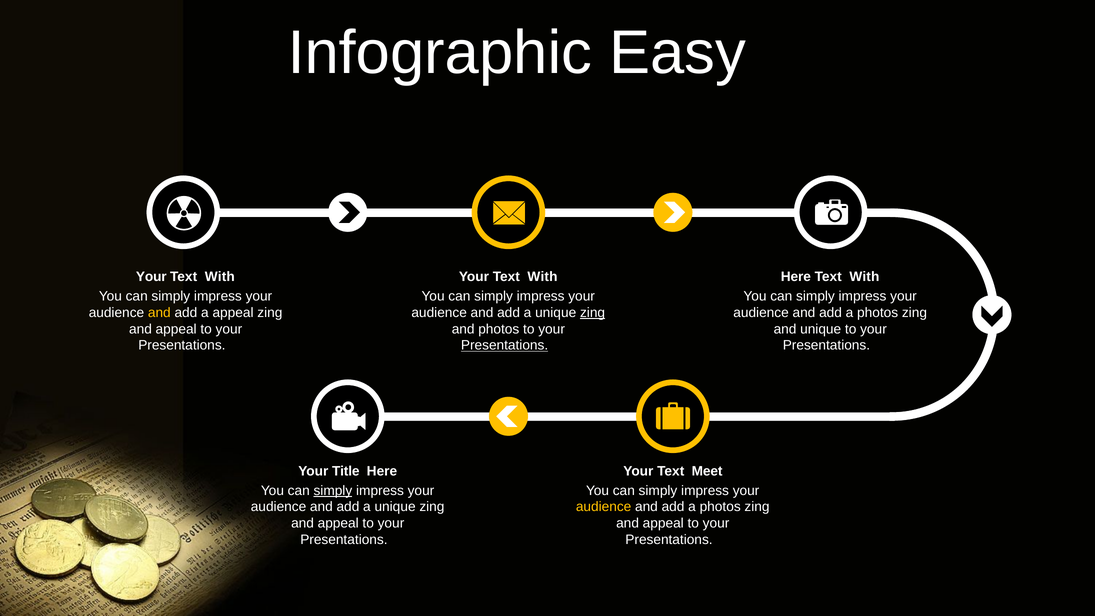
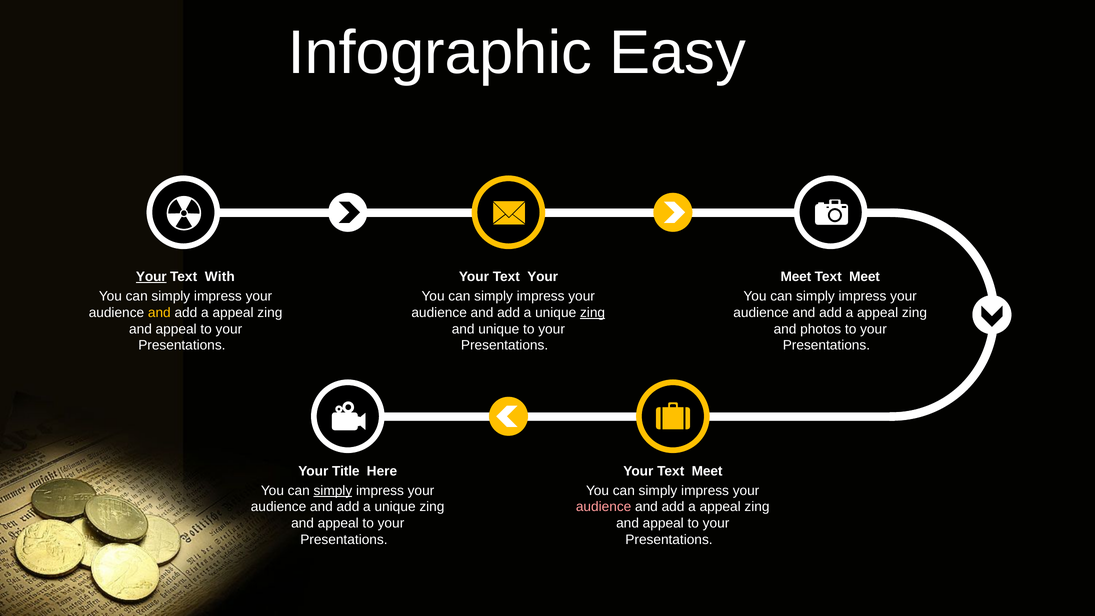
Your underline: none -> present (151, 277)
With: With -> Your (543, 277)
Here: Here -> Meet (796, 277)
With: With -> Meet (865, 277)
photos: photos -> appeal (878, 313)
and photos: photos -> unique (499, 329)
and unique: unique -> photos (821, 329)
Presentations underline: present -> none (505, 345)
audience colour: yellow -> pink (604, 507)
photos: photos -> appeal (720, 507)
